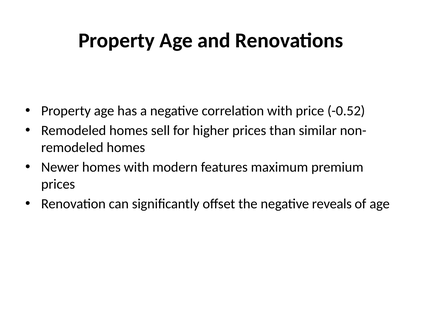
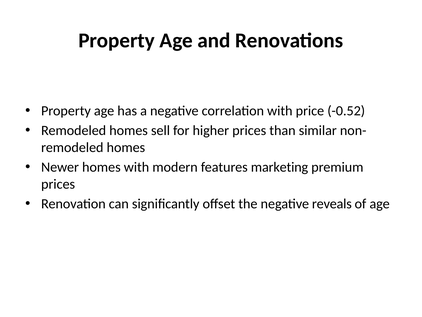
maximum: maximum -> marketing (280, 167)
